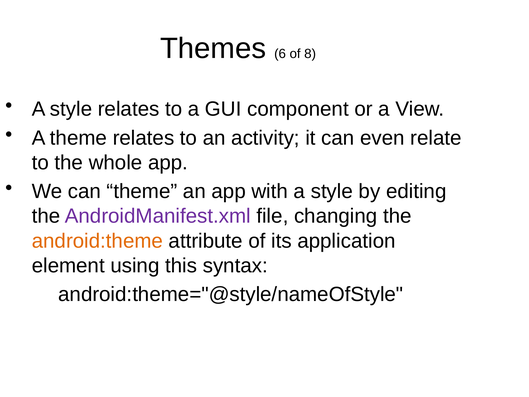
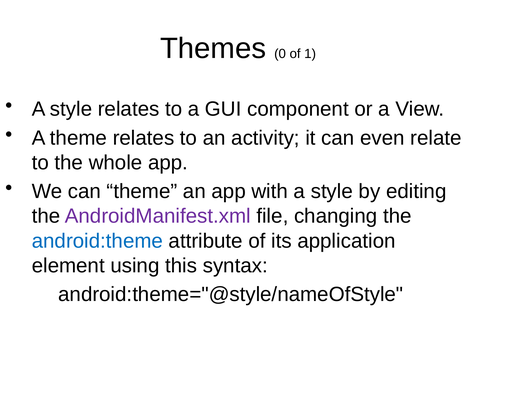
6: 6 -> 0 (280, 54)
8: 8 -> 1 (310, 54)
android:theme colour: orange -> blue (97, 241)
